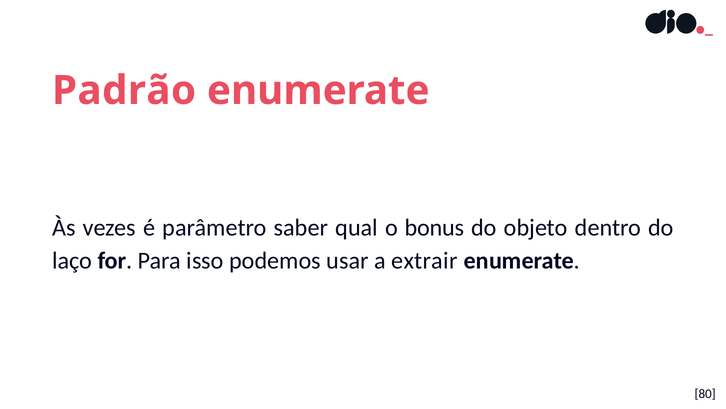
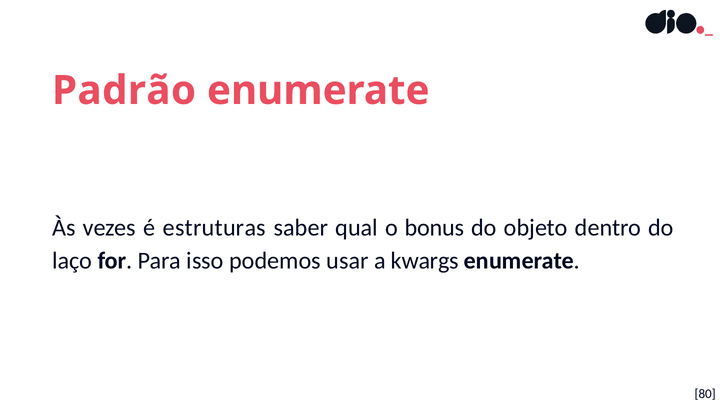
parâmetro: parâmetro -> estruturas (214, 227)
extrair: extrair -> kwargs (425, 261)
